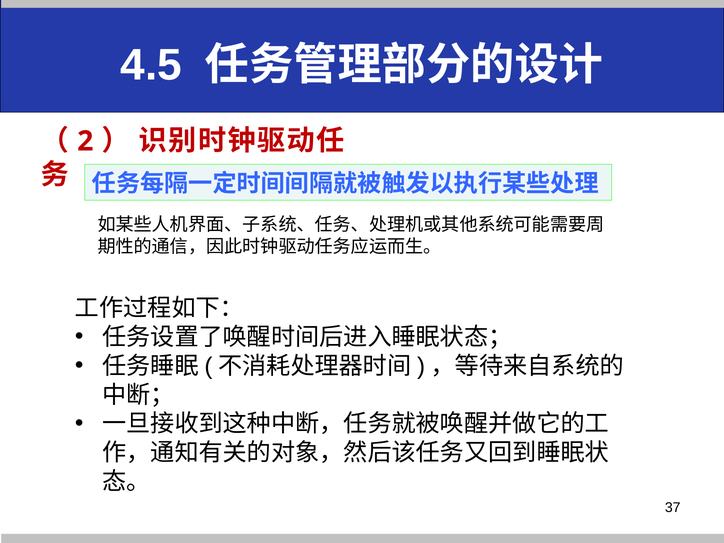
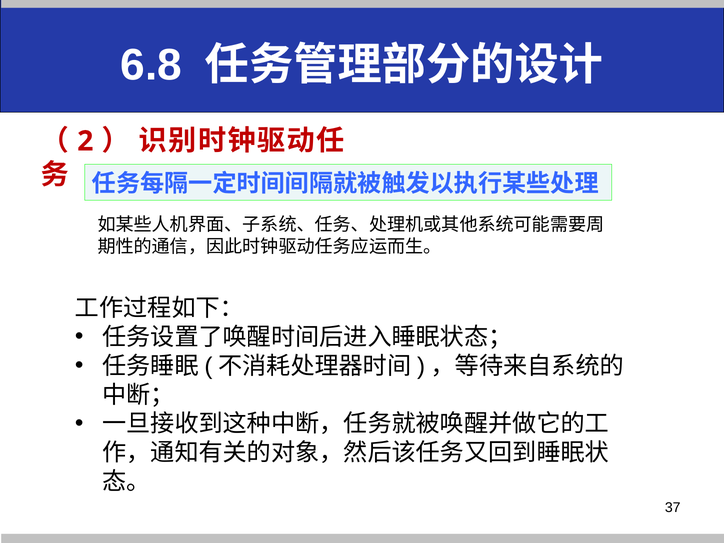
4.5: 4.5 -> 6.8 (151, 65)
